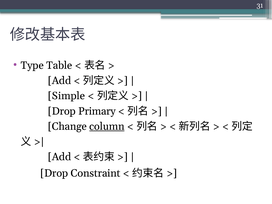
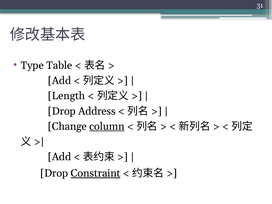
Simple: Simple -> Length (67, 96)
Primary: Primary -> Address (97, 111)
Constraint underline: none -> present (96, 173)
